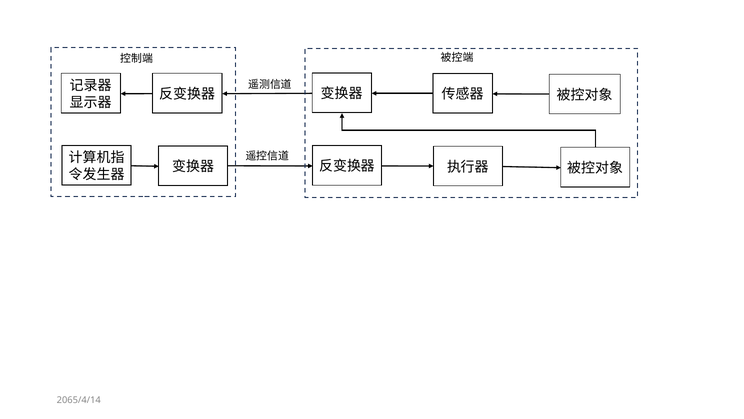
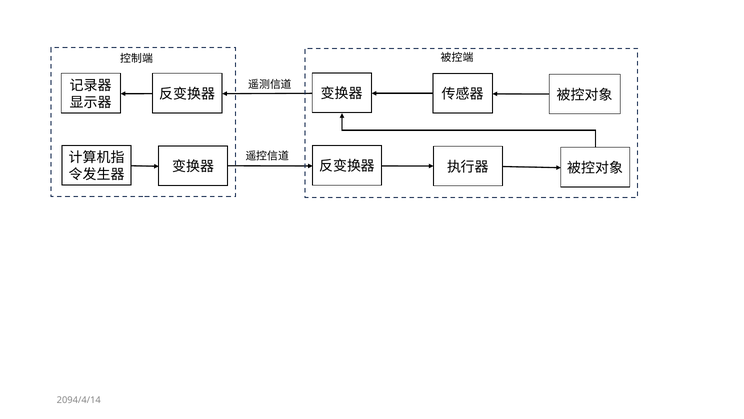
2065/4/14: 2065/4/14 -> 2094/4/14 (79, 400)
